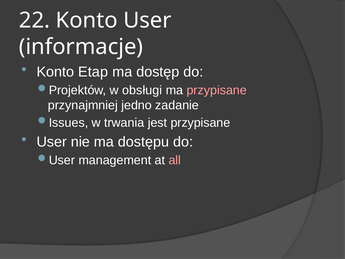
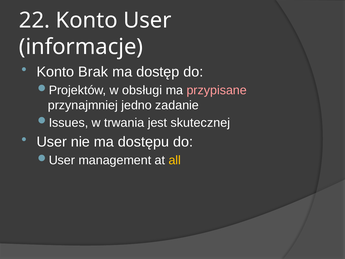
Etap: Etap -> Brak (93, 72)
jest przypisane: przypisane -> skutecznej (200, 123)
all colour: pink -> yellow (175, 160)
